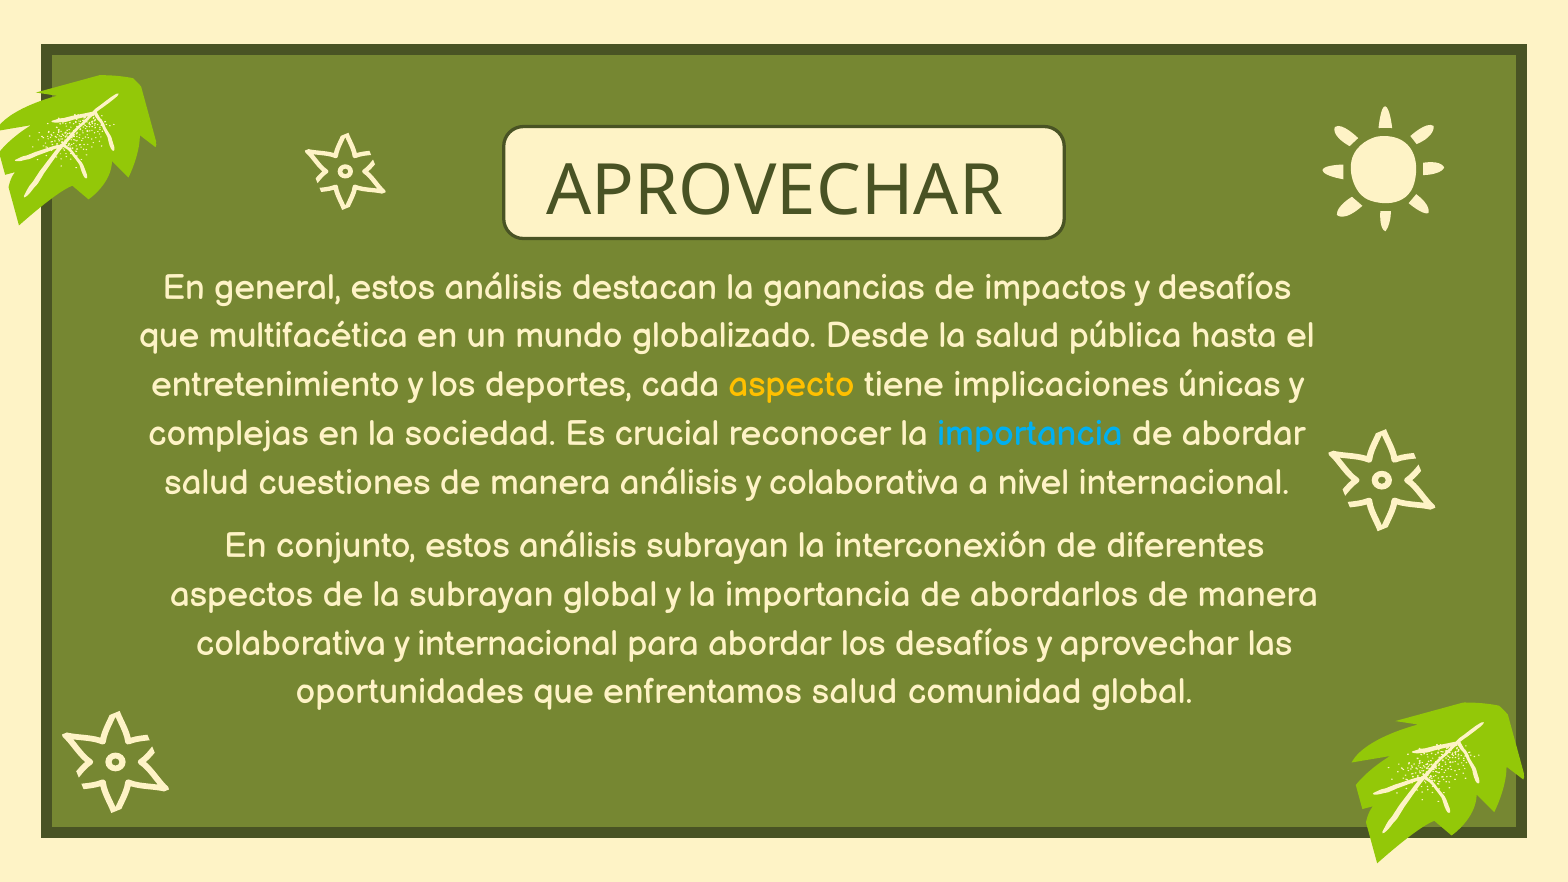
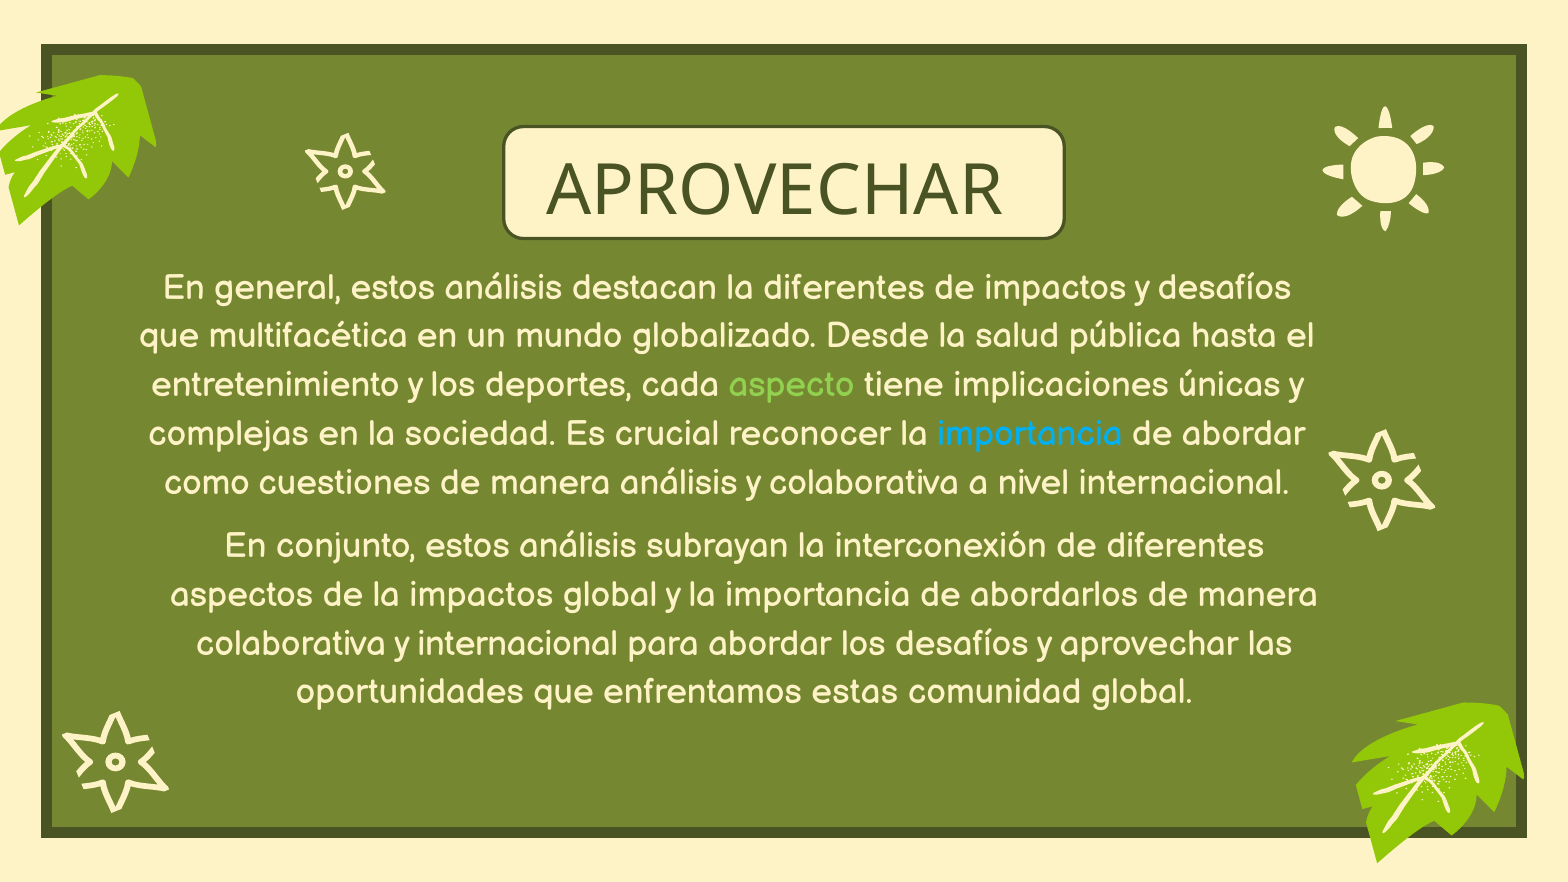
la ganancias: ganancias -> diferentes (844, 288)
aspecto colour: yellow -> light green (792, 385)
salud: salud -> como (207, 483)
la subrayan: subrayan -> impactos (481, 595)
enfrentamos salud: salud -> estas (855, 692)
